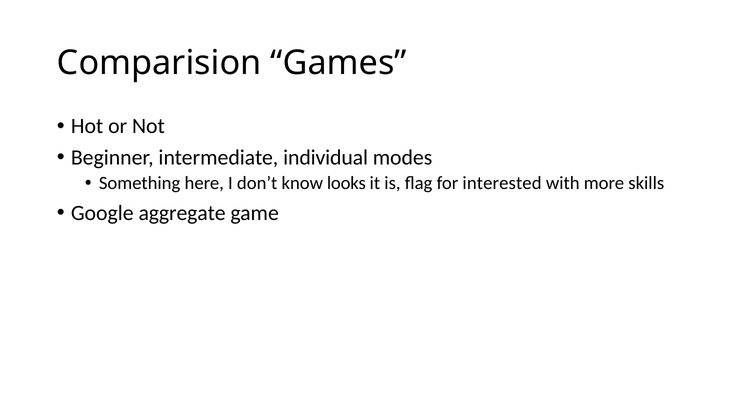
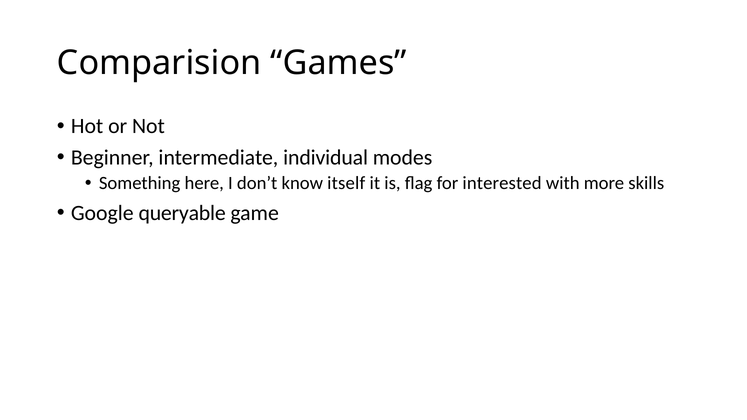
looks: looks -> itself (346, 183)
aggregate: aggregate -> queryable (182, 213)
